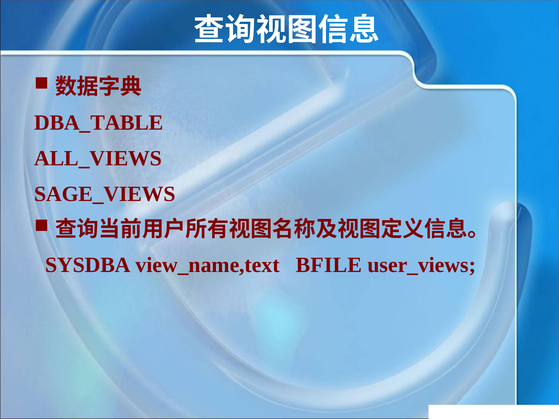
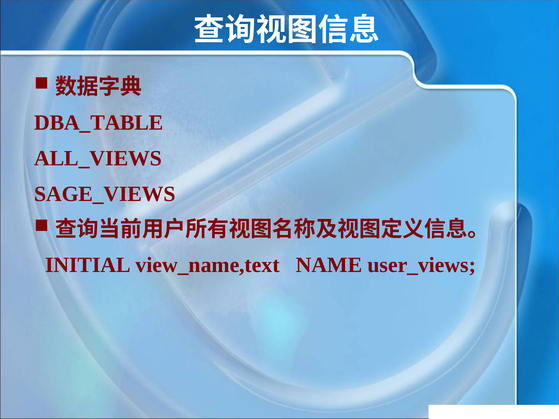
SYSDBA: SYSDBA -> INITIAL (88, 265)
BFILE: BFILE -> NAME (329, 265)
